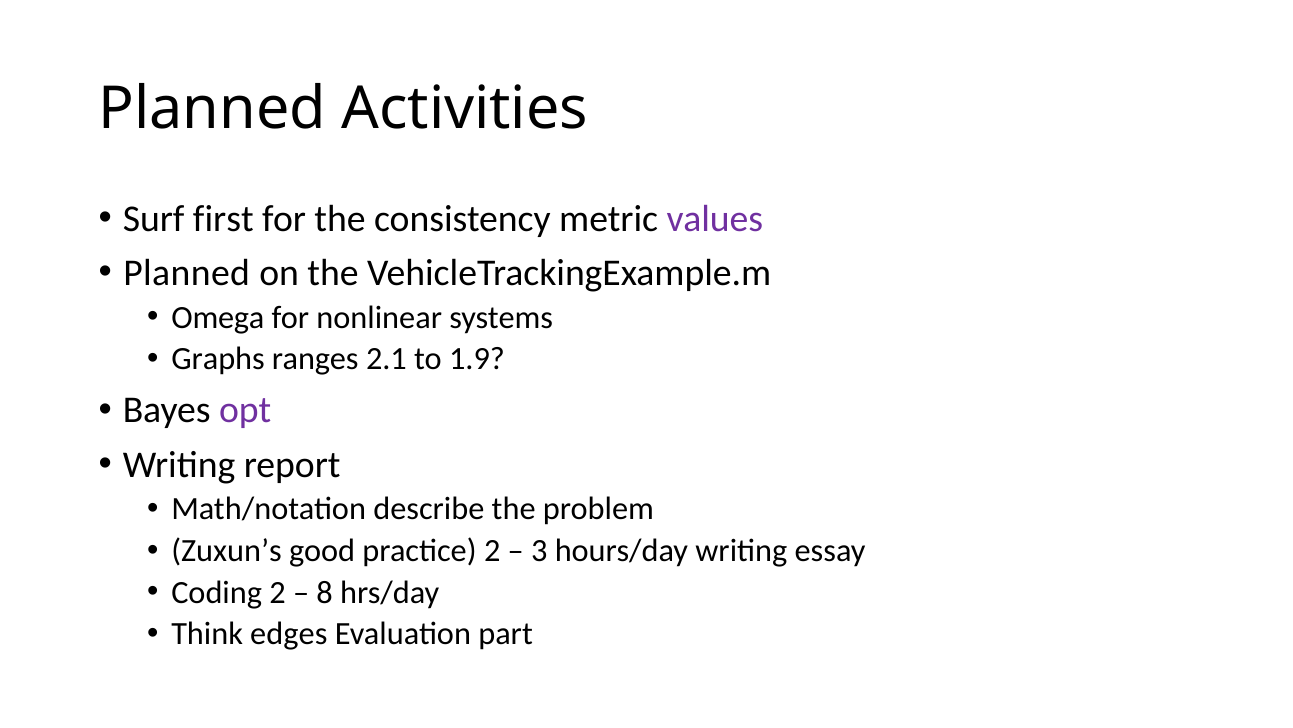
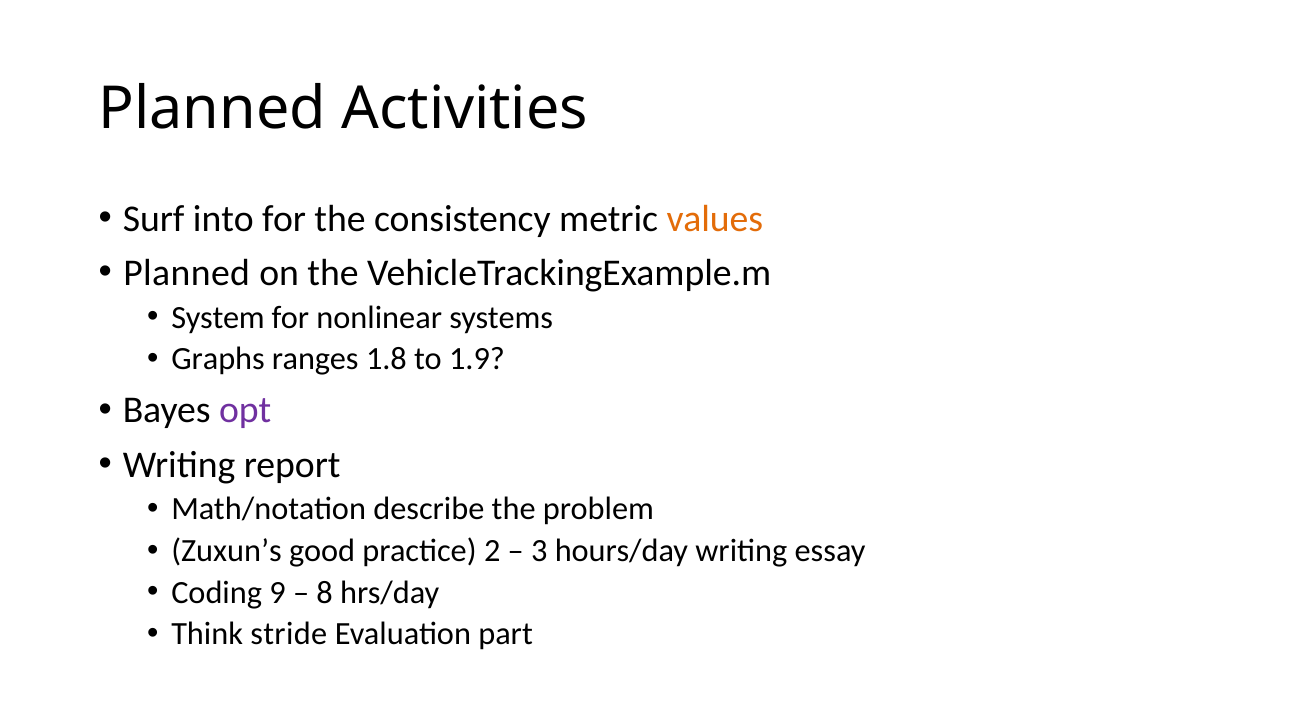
first: first -> into (223, 219)
values colour: purple -> orange (715, 219)
Omega: Omega -> System (218, 317)
2.1: 2.1 -> 1.8 (386, 359)
Coding 2: 2 -> 9 (278, 592)
edges: edges -> stride (289, 634)
